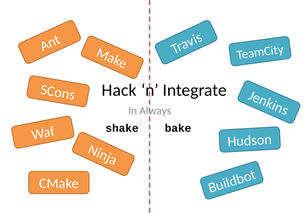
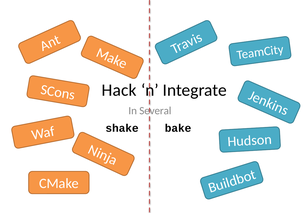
Always: Always -> Several (155, 111)
